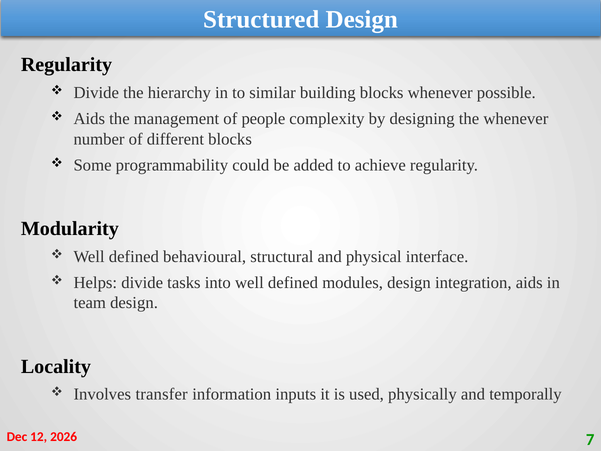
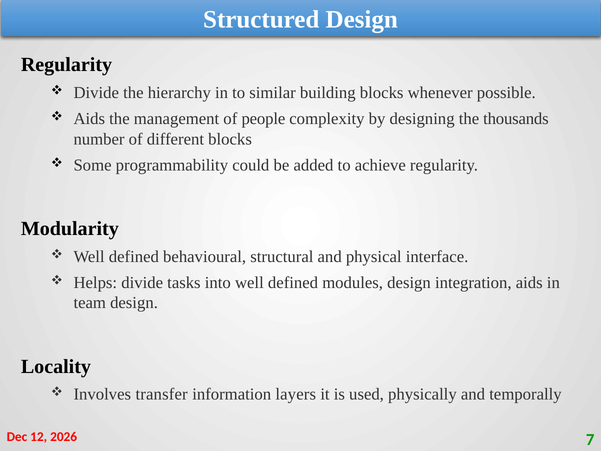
the whenever: whenever -> thousands (516, 119)
inputs: inputs -> layers (296, 394)
